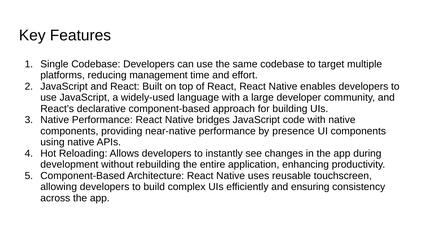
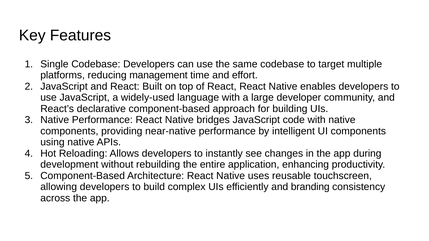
presence: presence -> intelligent (294, 131)
ensuring: ensuring -> branding (310, 187)
